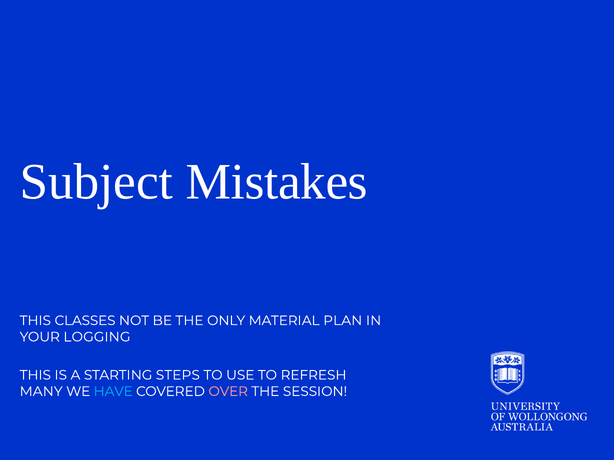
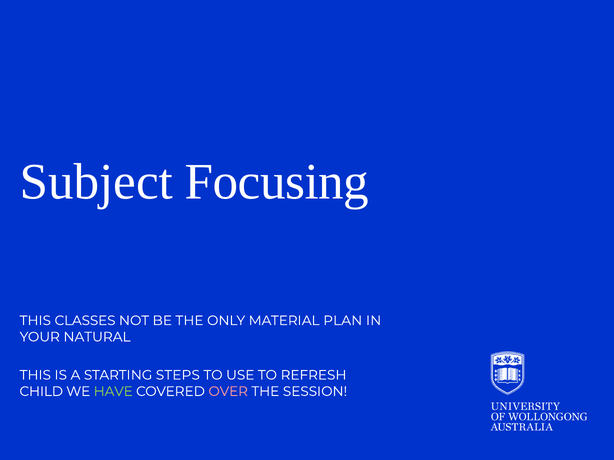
Mistakes: Mistakes -> Focusing (277, 182)
LOGGING: LOGGING -> NATURAL (97, 337)
MANY: MANY -> CHILD (41, 392)
HAVE colour: light blue -> light green (113, 392)
